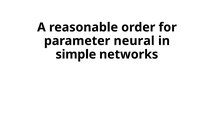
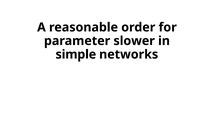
neural: neural -> slower (134, 41)
